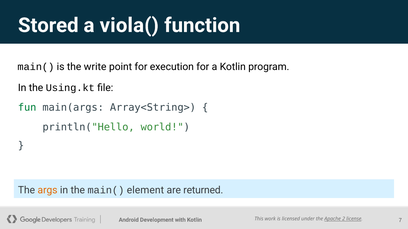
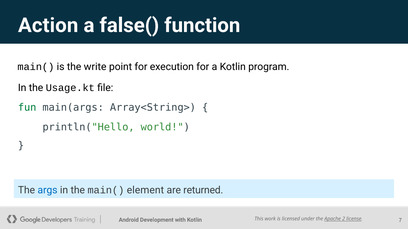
Stored: Stored -> Action (48, 25)
viola(: viola( -> false( (129, 25)
Using.kt: Using.kt -> Usage.kt (70, 88)
args colour: orange -> blue (48, 191)
